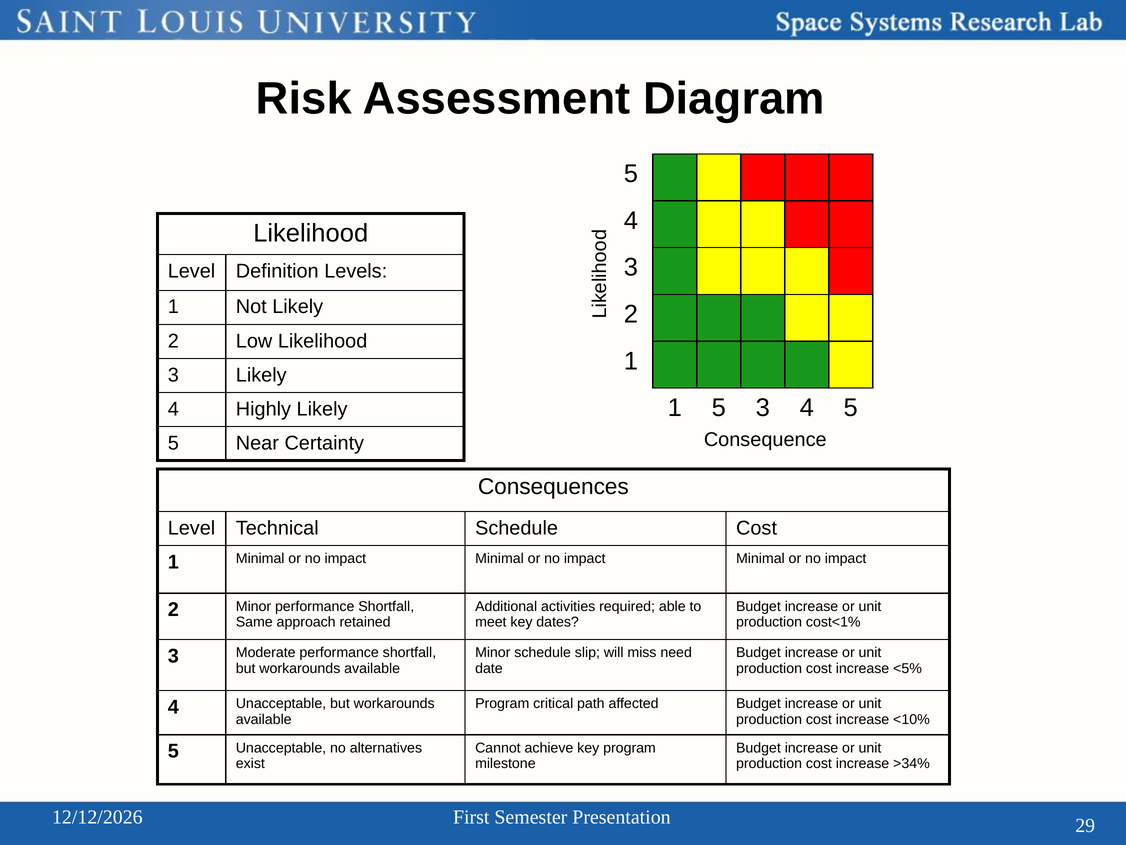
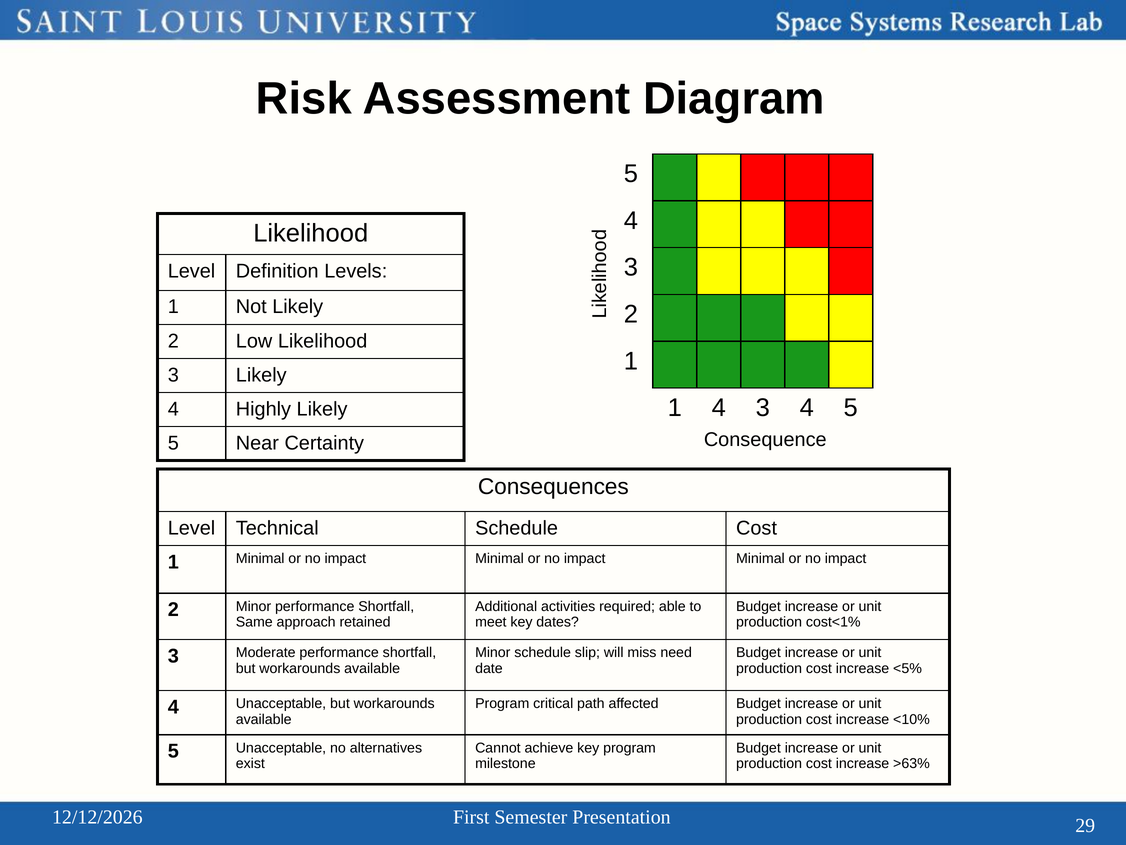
1 5: 5 -> 4 (719, 408)
>34%: >34% -> >63% (911, 764)
